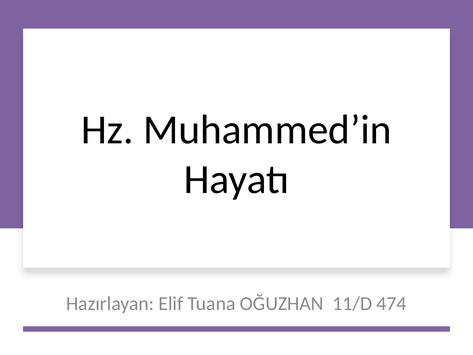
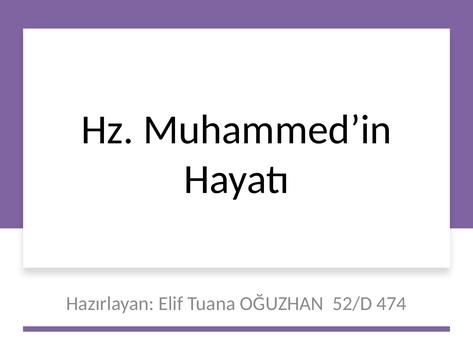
11/D: 11/D -> 52/D (352, 303)
